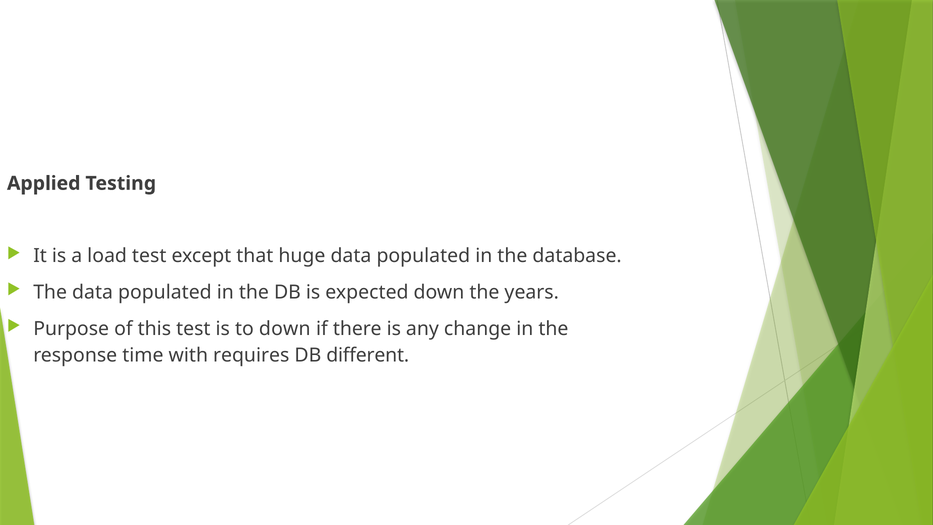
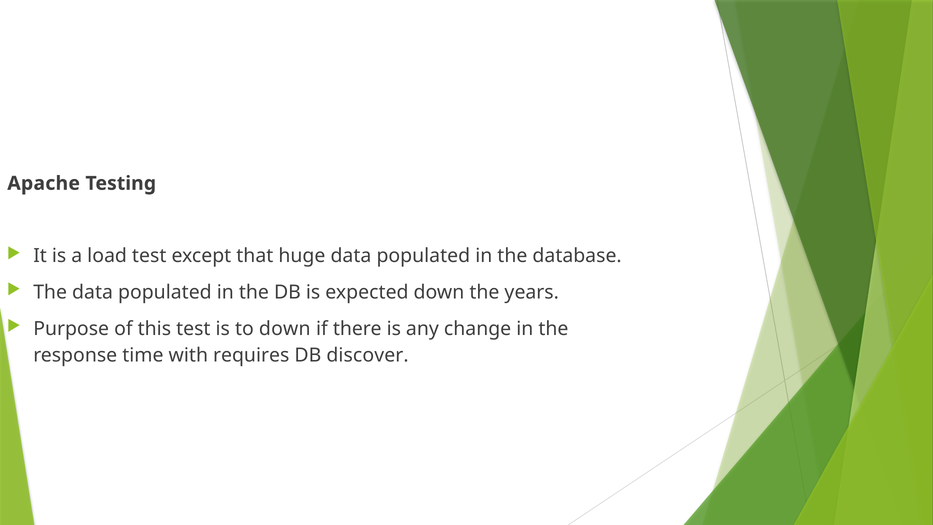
Applied: Applied -> Apache (44, 183)
different: different -> discover (368, 355)
